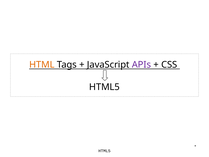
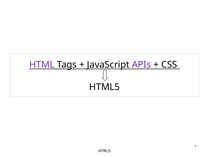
HTML colour: orange -> purple (42, 65)
